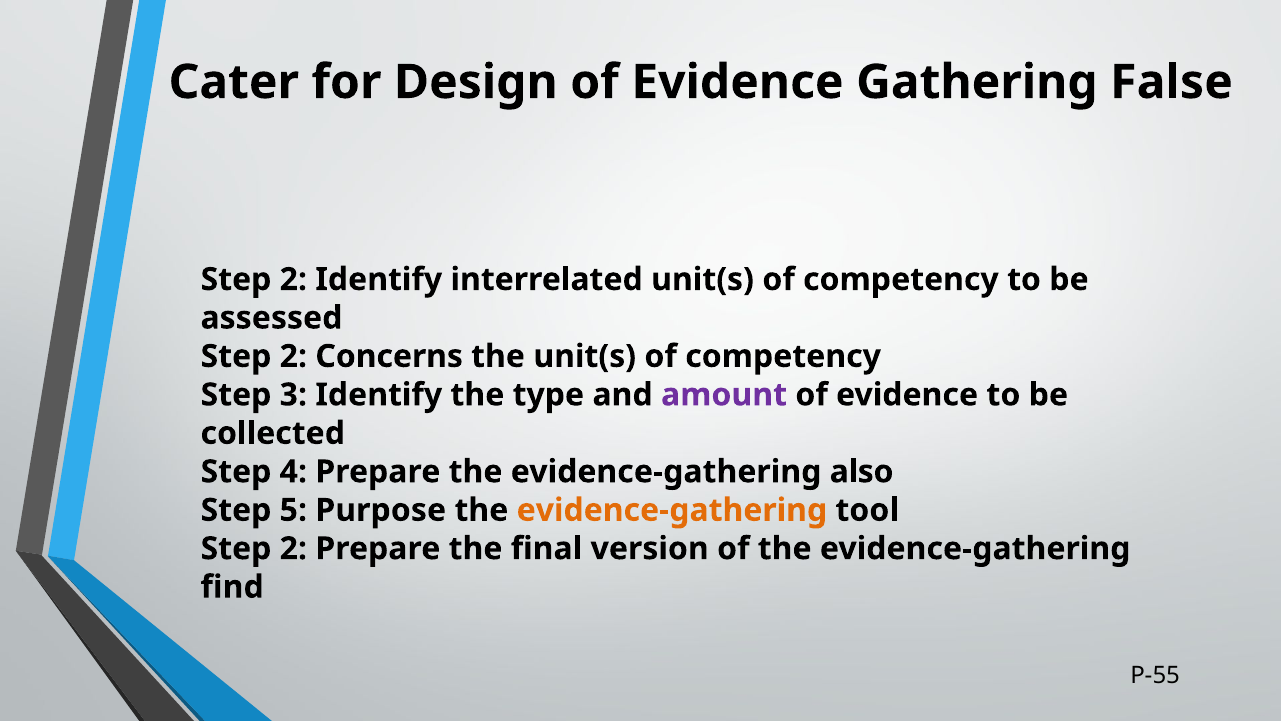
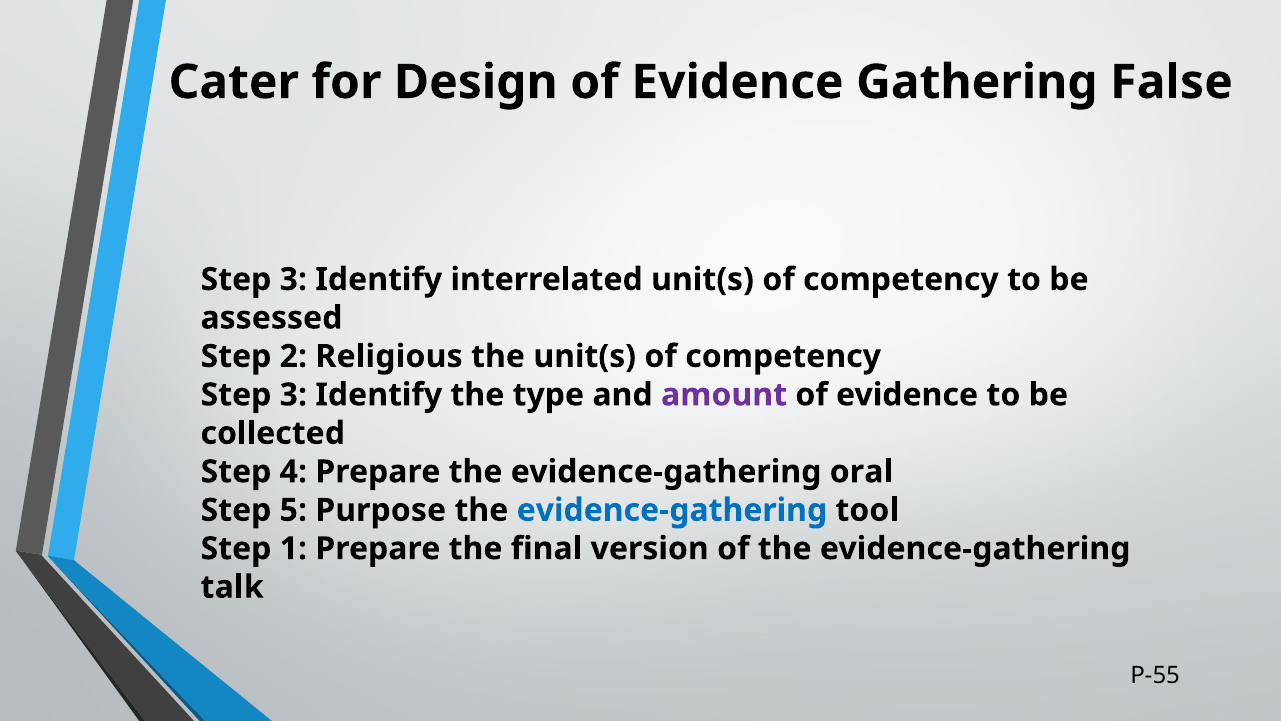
2: 2 -> 3 (293, 279)
Concerns: Concerns -> Religious (389, 356)
also: also -> oral (861, 471)
evidence-gathering colour: orange -> blue (672, 510)
2: 2 -> 1 (293, 548)
find: find -> talk (232, 587)
